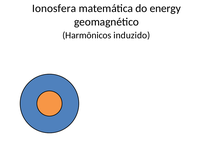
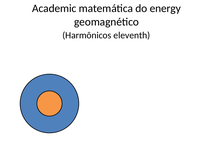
Ionosfera: Ionosfera -> Academic (54, 8)
induzido: induzido -> eleventh (132, 35)
